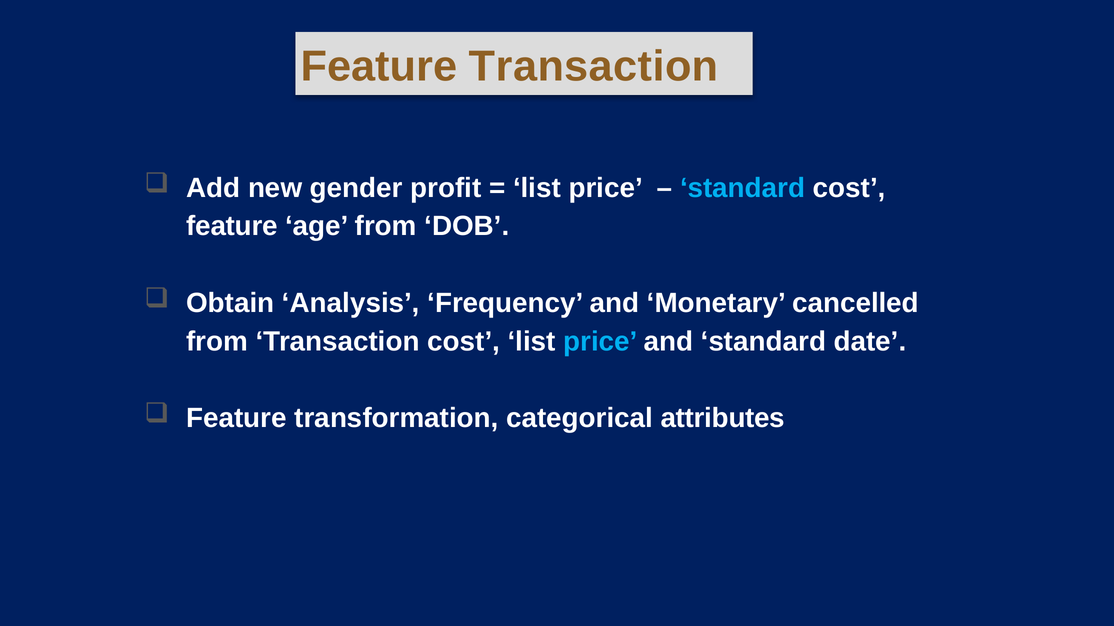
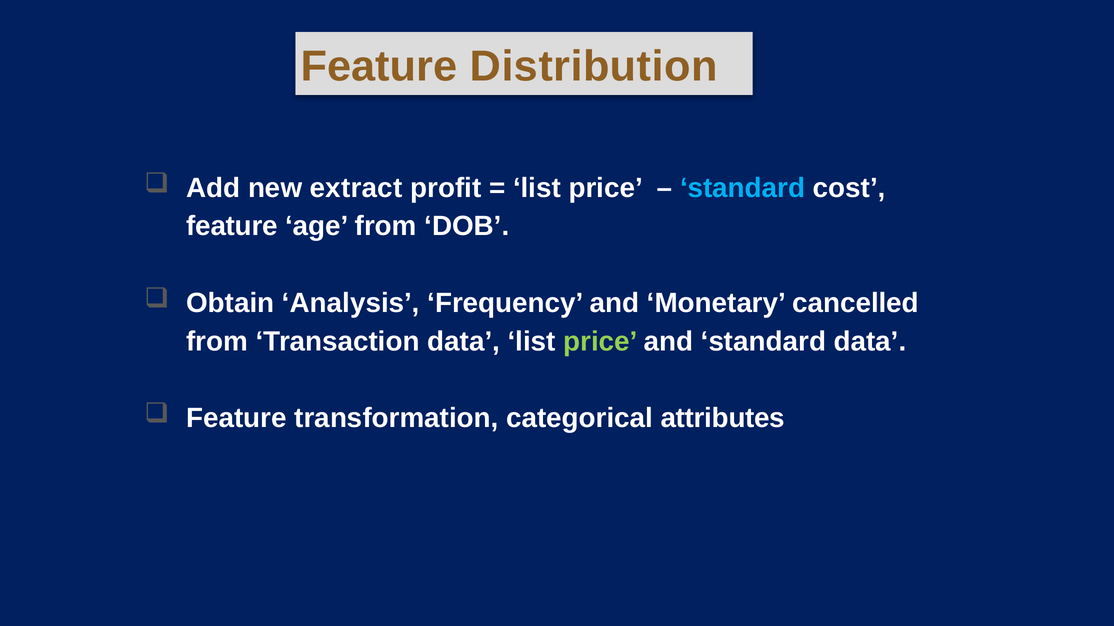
Feature Transaction: Transaction -> Distribution (594, 67)
gender: gender -> extract (356, 188)
Transaction cost: cost -> data (464, 342)
price colour: light blue -> light green (600, 342)
standard date: date -> data (870, 342)
